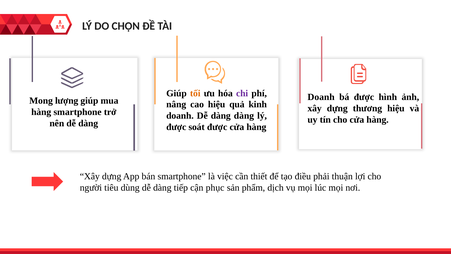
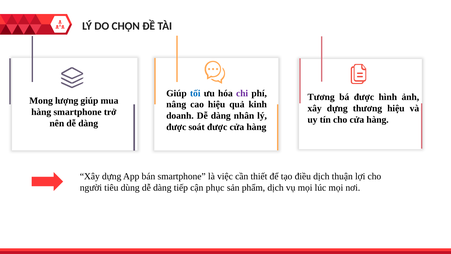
tối colour: orange -> blue (195, 93)
Doanh: Doanh -> Tương (321, 97)
dàng dàng: dàng -> nhân (244, 116)
điều phải: phải -> dịch (321, 176)
